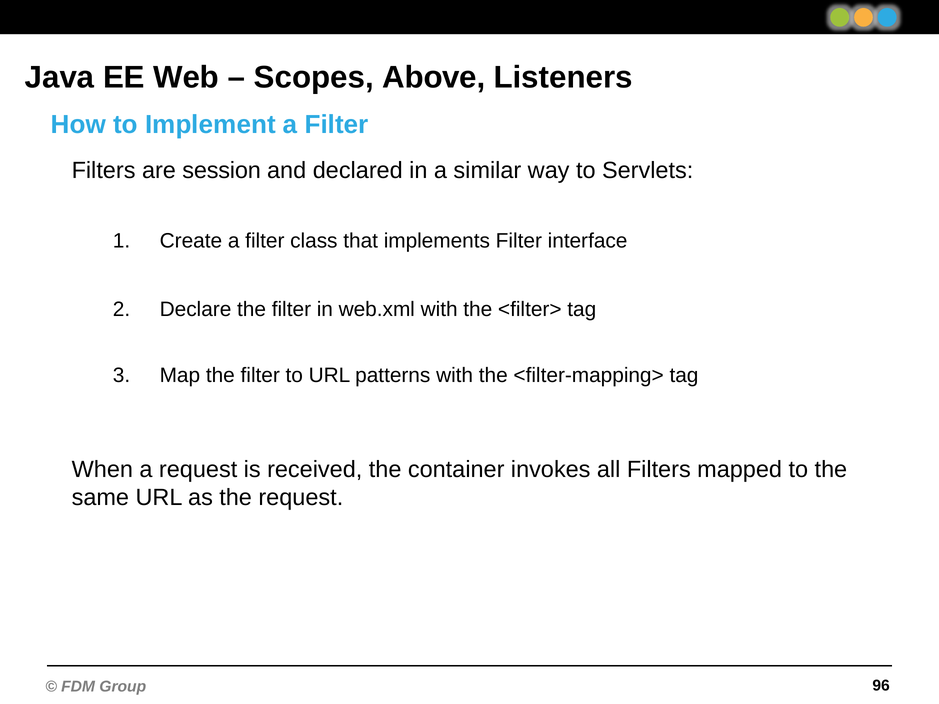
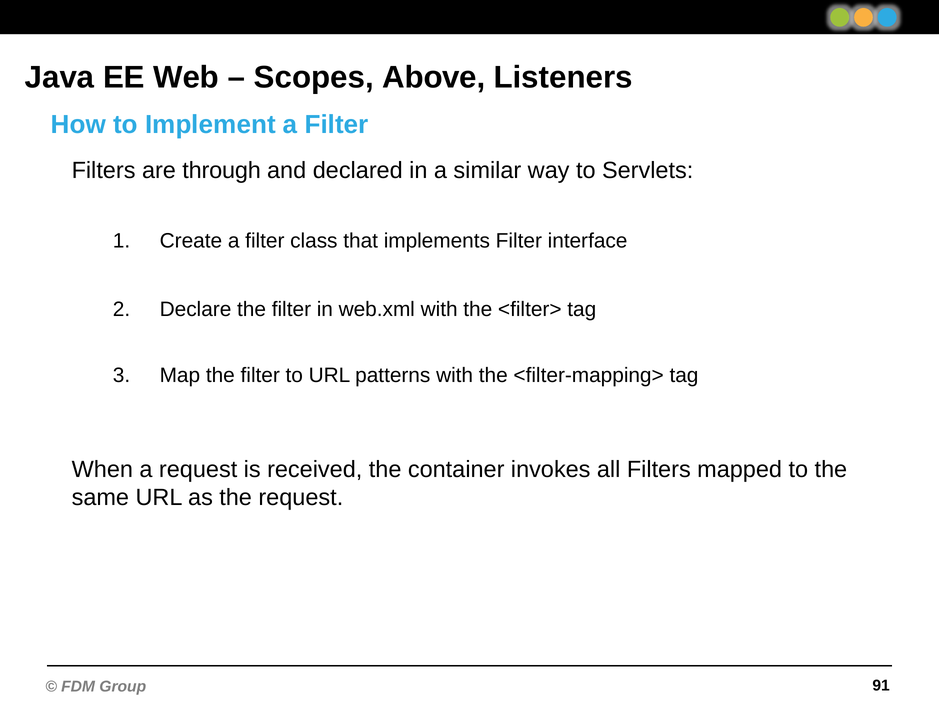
session: session -> through (222, 171)
96: 96 -> 91 (881, 686)
